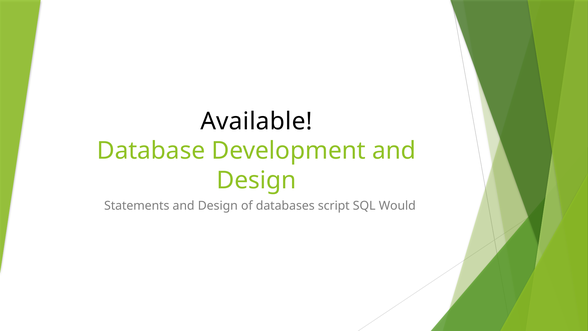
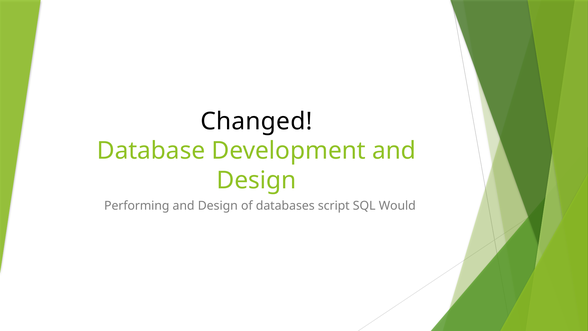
Available: Available -> Changed (256, 121)
Statements: Statements -> Performing (137, 206)
